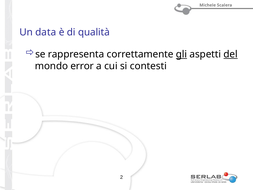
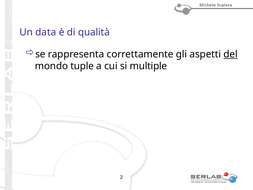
gli underline: present -> none (181, 54)
error: error -> tuple (82, 66)
contesti: contesti -> multiple (148, 66)
